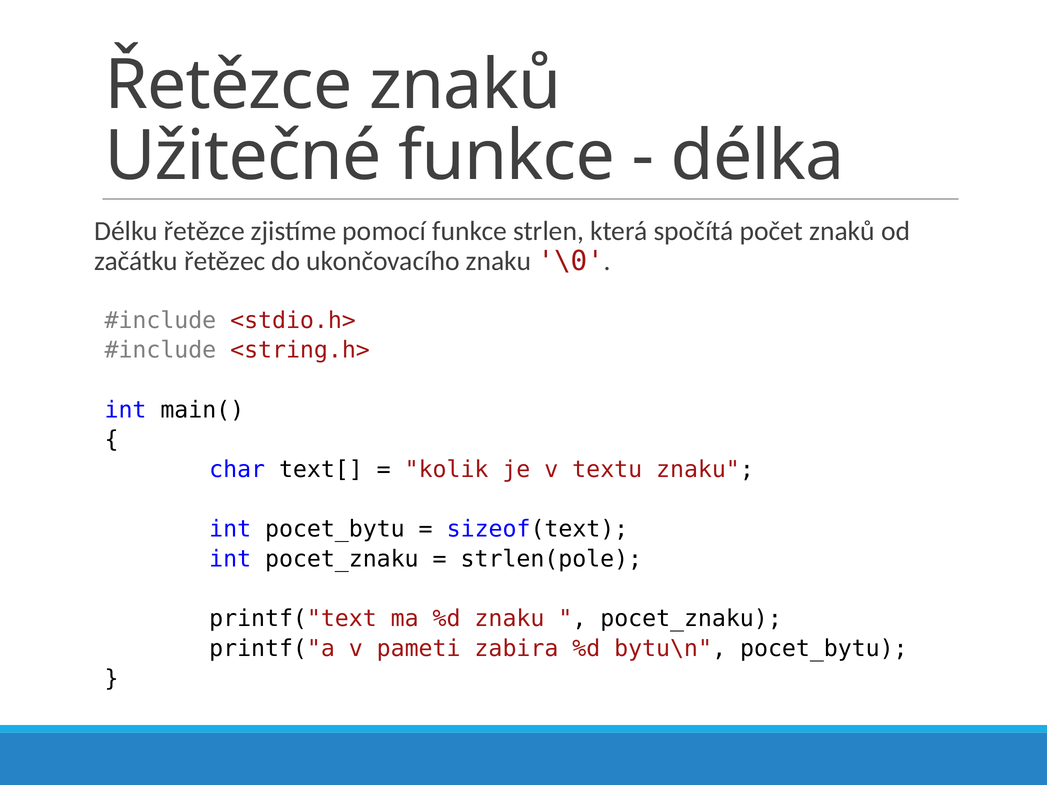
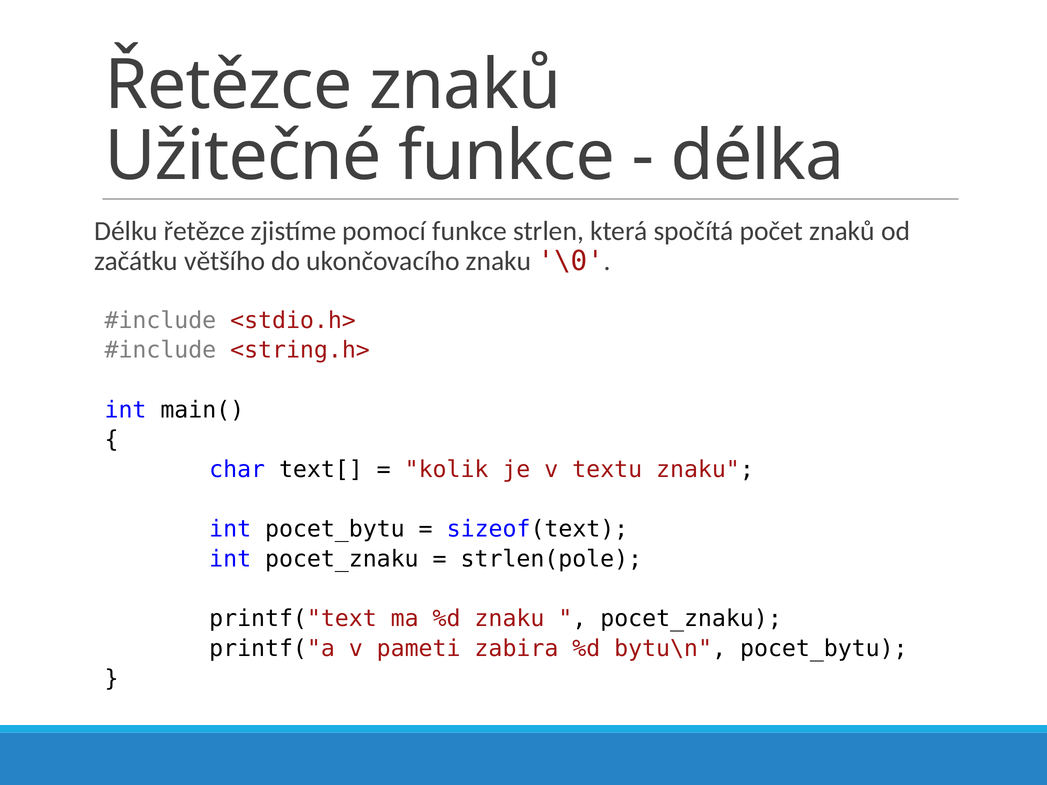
řetězec: řetězec -> většího (225, 261)
